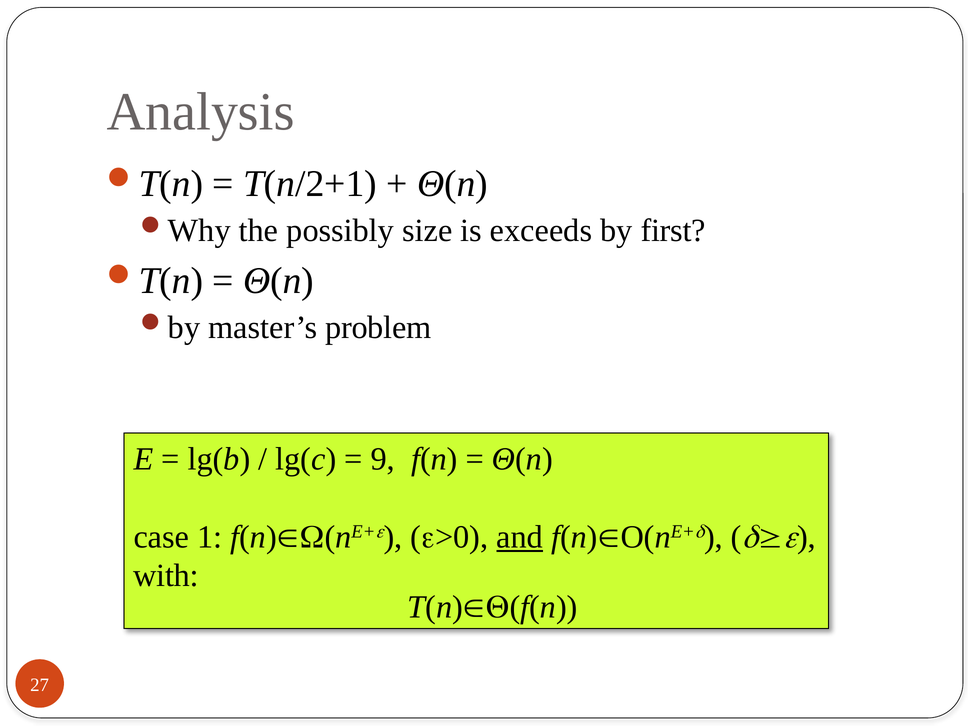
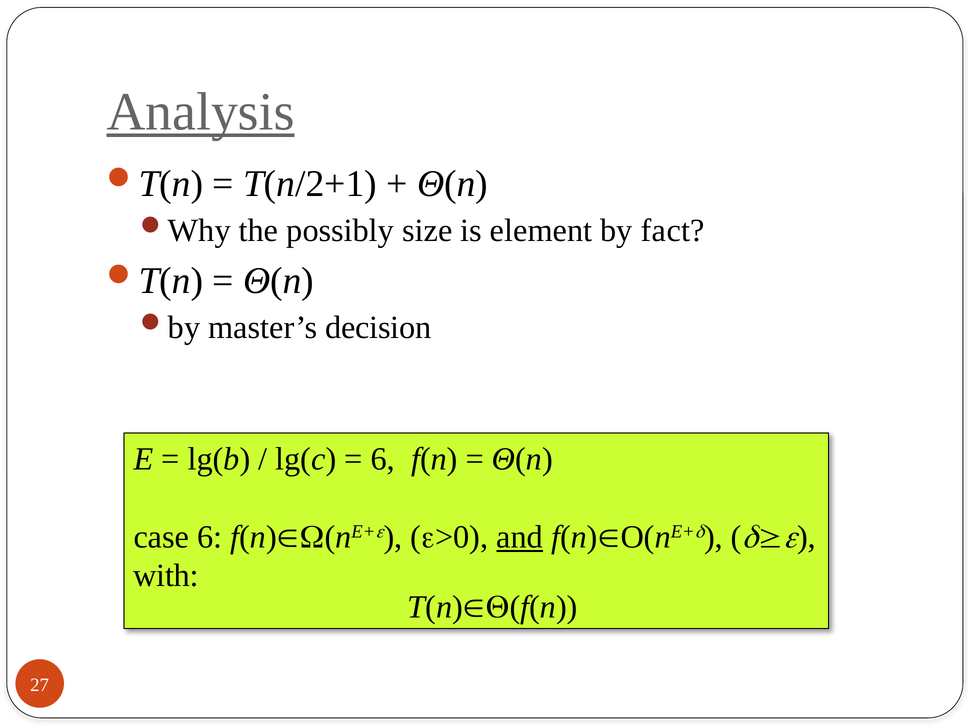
Analysis underline: none -> present (201, 112)
exceeds: exceeds -> element (541, 230)
first: first -> fact (673, 230)
problem: problem -> decision (378, 327)
9: 9 -> 6 (383, 459)
case 1: 1 -> 6 (210, 537)
